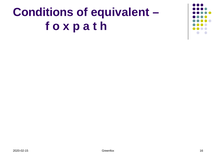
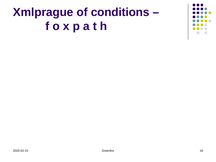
Conditions: Conditions -> Xmlprague (43, 12)
equivalent: equivalent -> conditions (120, 12)
